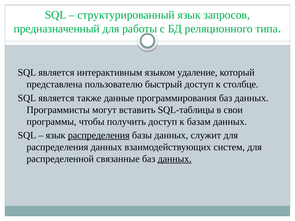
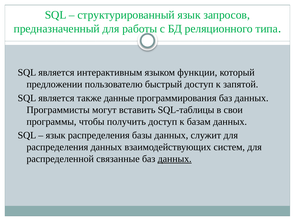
удаление: удаление -> функции (197, 73)
представлена: представлена -> предложении (54, 84)
столбце: столбце -> запятой (241, 84)
распределения underline: present -> none (99, 135)
